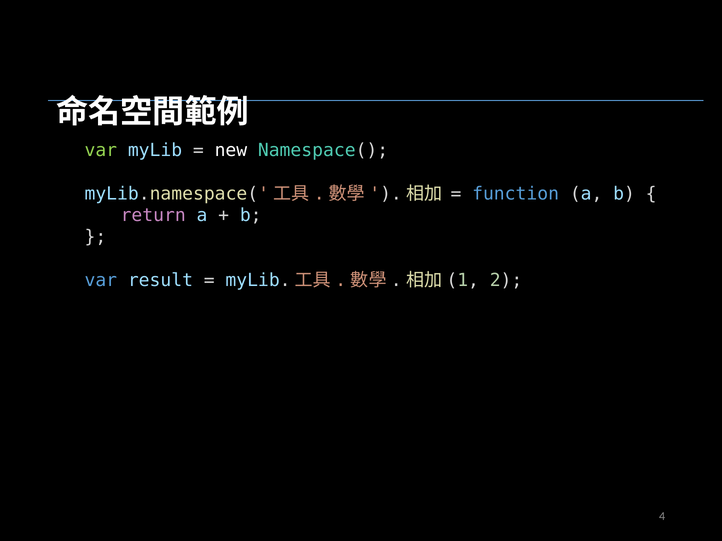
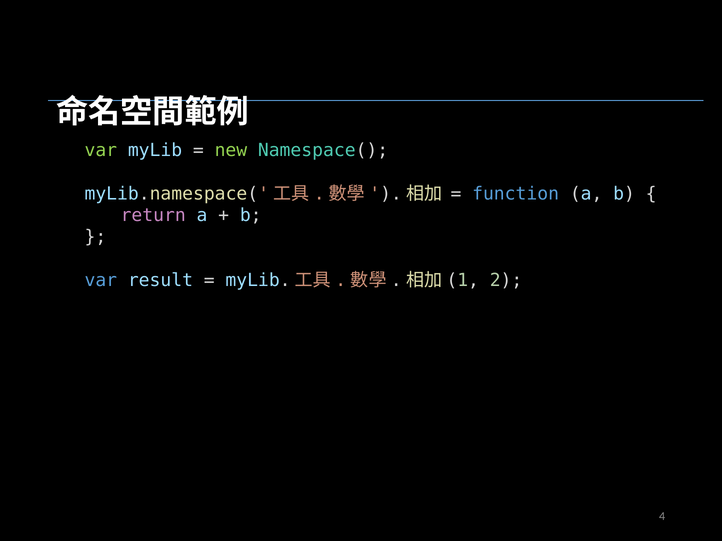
new colour: white -> light green (231, 151)
